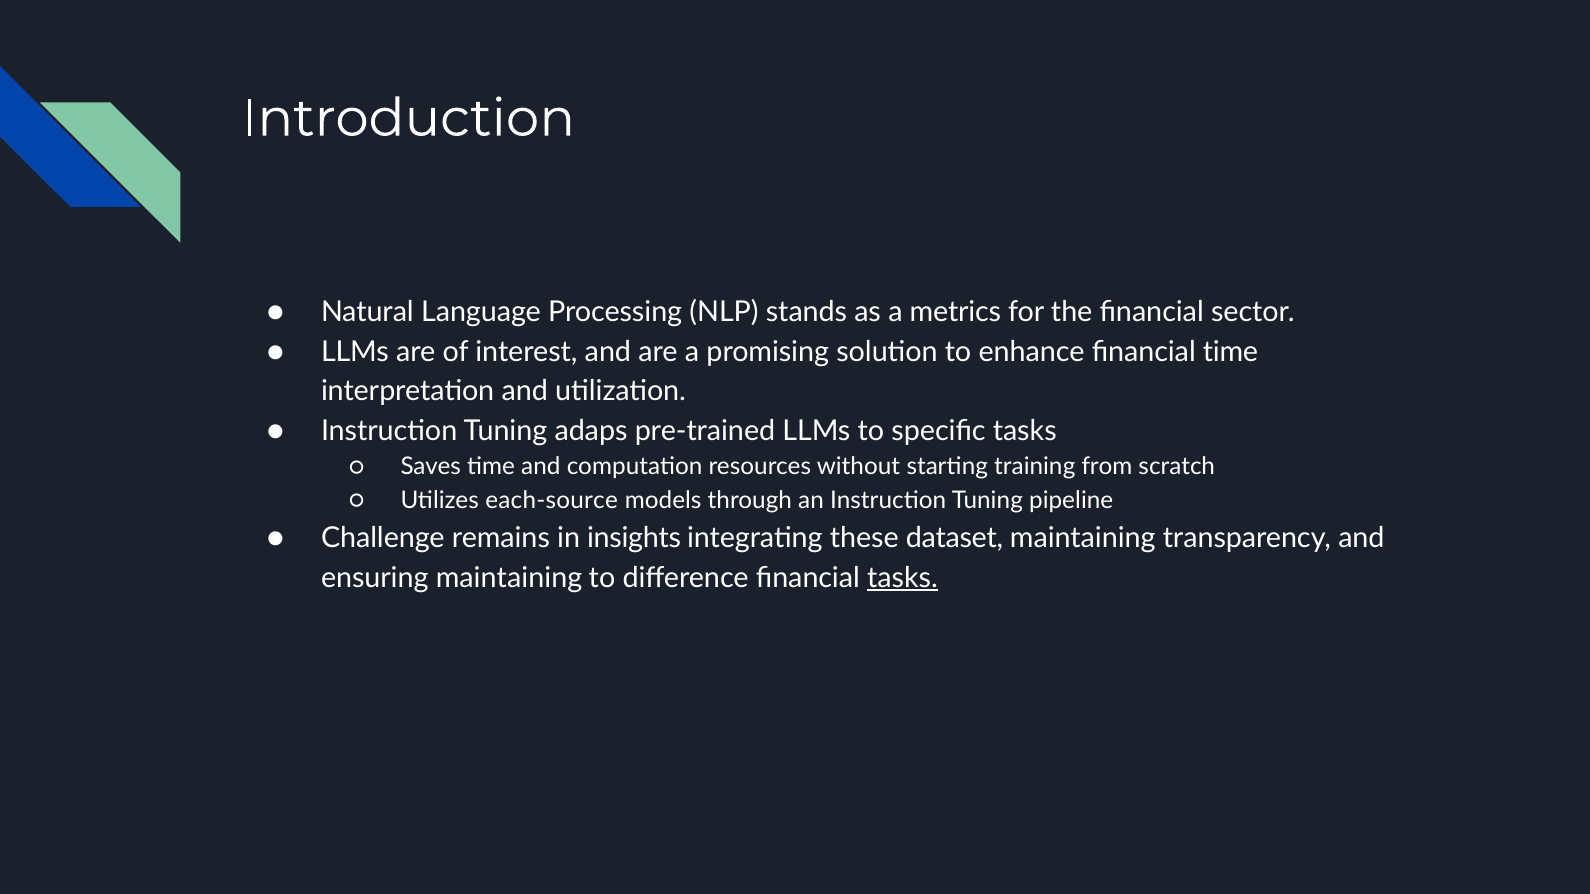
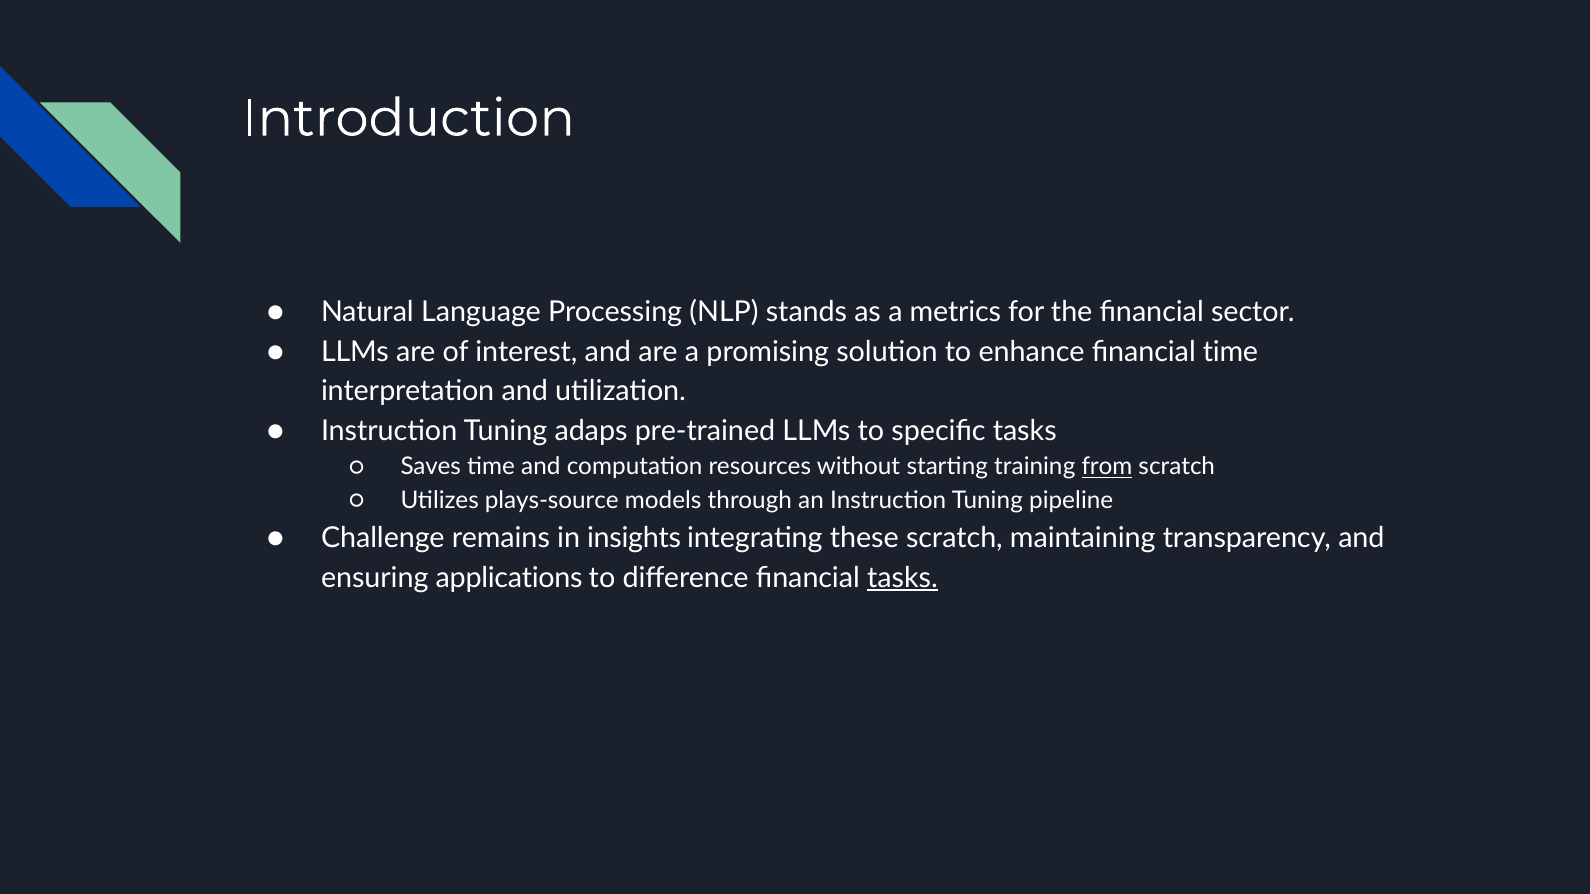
from underline: none -> present (1107, 467)
each-source: each-source -> plays-source (552, 501)
these dataset: dataset -> scratch (954, 538)
ensuring maintaining: maintaining -> applications (509, 578)
